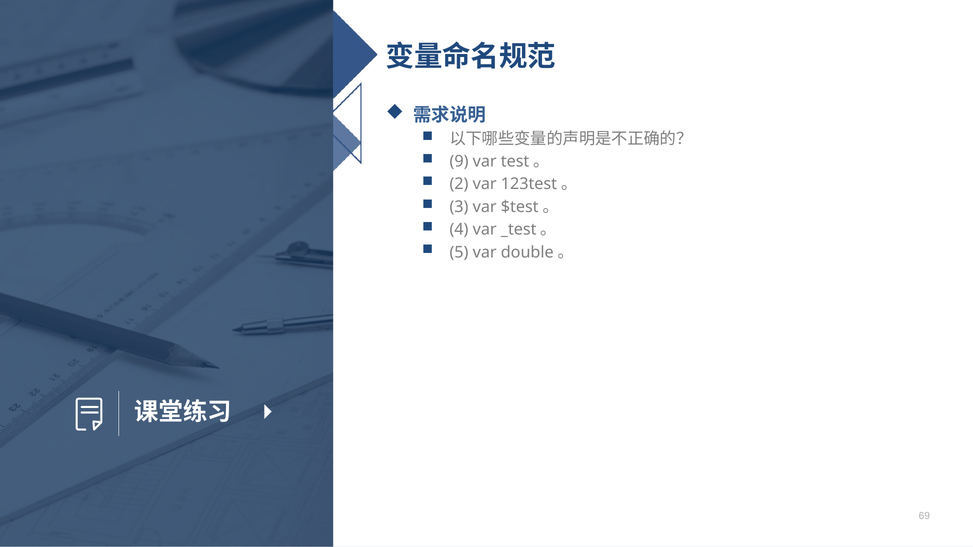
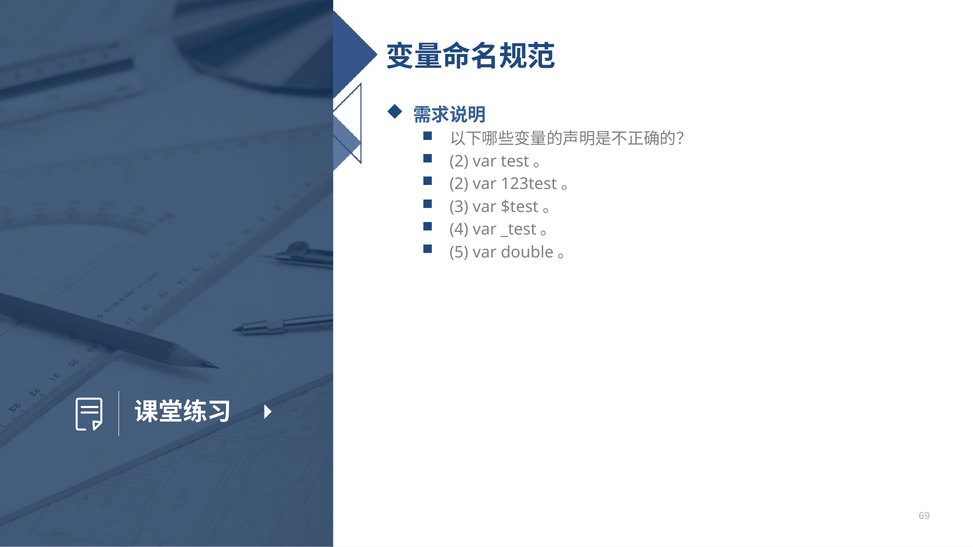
9: 9 -> 2 (459, 162)
